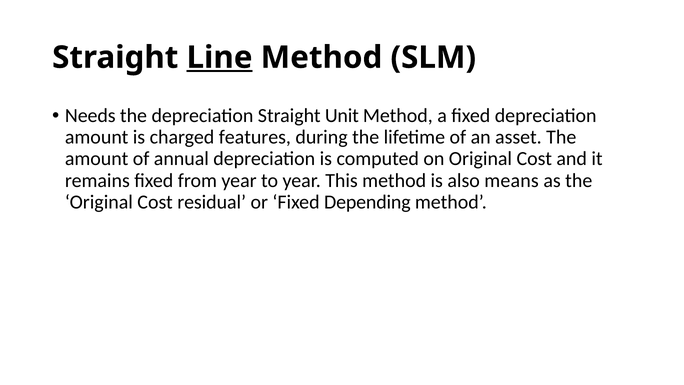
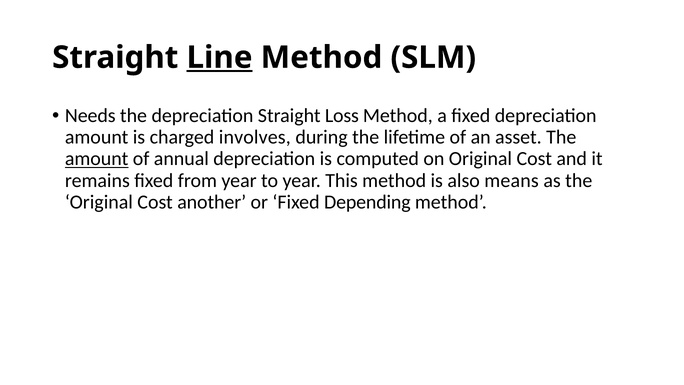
Unit: Unit -> Loss (342, 116)
features: features -> involves (255, 137)
amount underline: none -> present (97, 159)
residual: residual -> another (212, 202)
